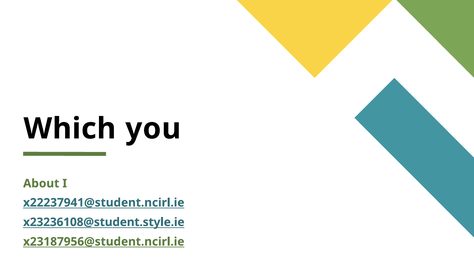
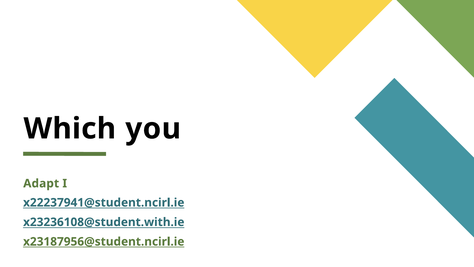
About: About -> Adapt (41, 183)
x23236108@student.style.ie: x23236108@student.style.ie -> x23236108@student.with.ie (104, 222)
